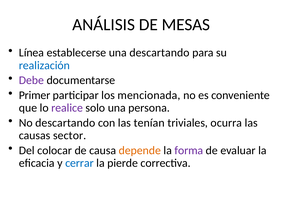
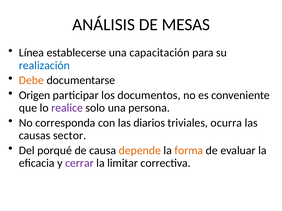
una descartando: descartando -> capacitación (160, 53)
Debe colour: purple -> orange (31, 80)
Primer: Primer -> Origen (35, 95)
mencionada: mencionada -> documentos (149, 95)
No descartando: descartando -> corresponda (65, 123)
tenían: tenían -> diarios (149, 123)
colocar: colocar -> porqué (55, 151)
forma colour: purple -> orange (189, 151)
cerrar colour: blue -> purple (79, 163)
pierde: pierde -> limitar (123, 163)
